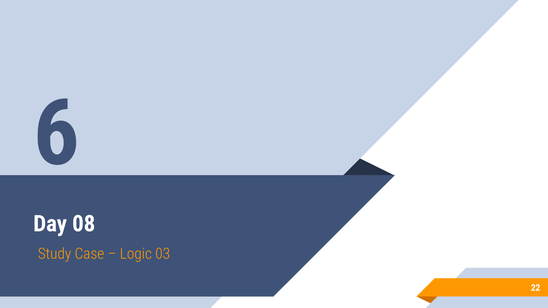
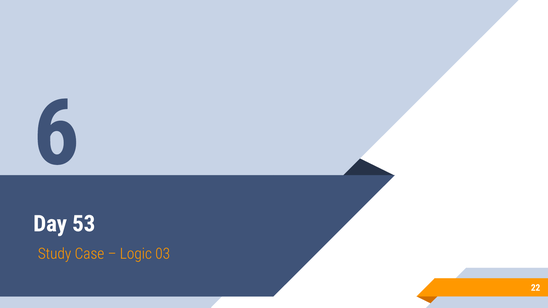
08: 08 -> 53 (84, 224)
